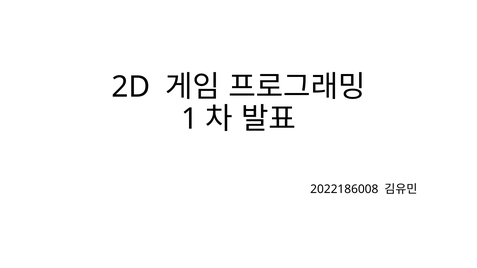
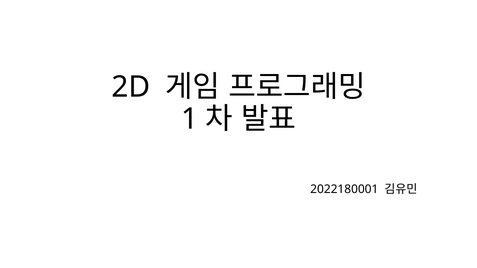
2022186008: 2022186008 -> 2022180001 (344, 189)
